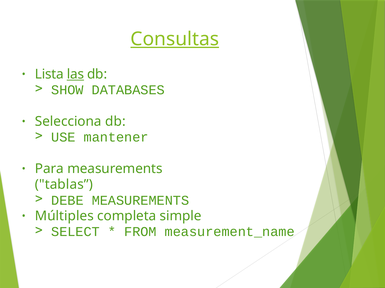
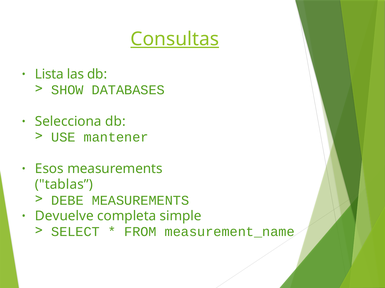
las underline: present -> none (75, 74)
Para: Para -> Esos (49, 169)
Múltiples: Múltiples -> Devuelve (64, 217)
